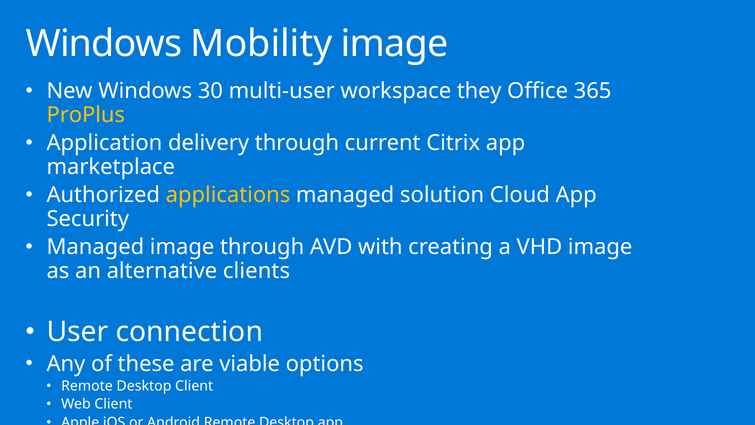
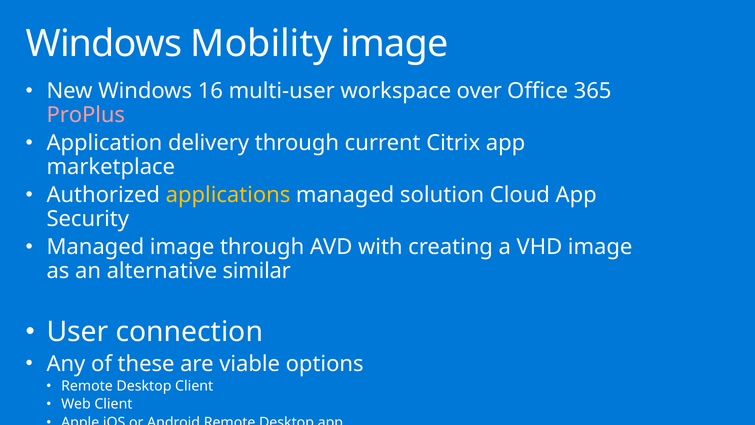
30: 30 -> 16 (210, 91)
they: they -> over (479, 91)
ProPlus colour: yellow -> pink (86, 115)
clients: clients -> similar (257, 271)
